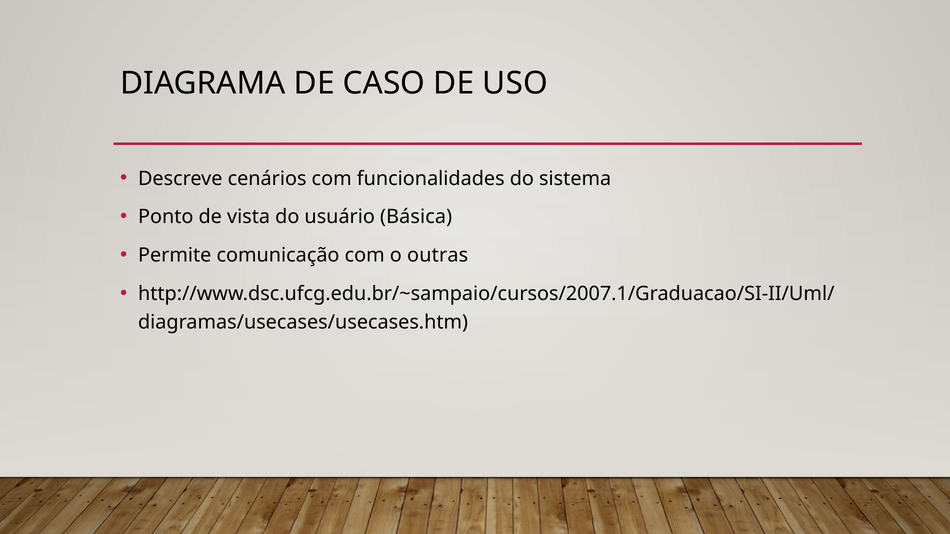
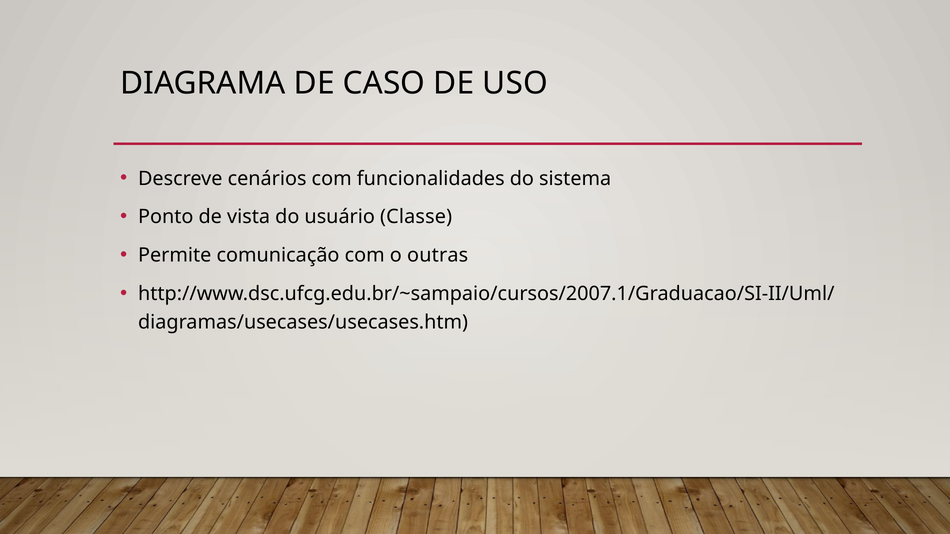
Básica: Básica -> Classe (416, 217)
